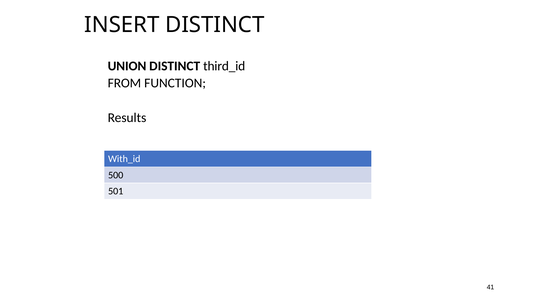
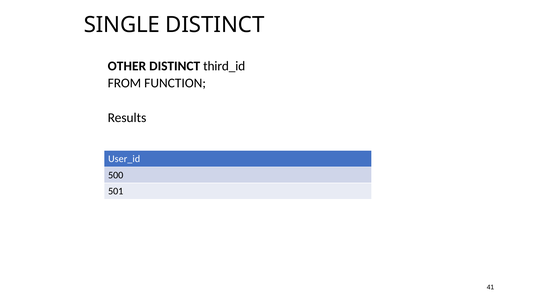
INSERT: INSERT -> SINGLE (122, 25)
UNION: UNION -> OTHER (127, 66)
With_id: With_id -> User_id (124, 159)
